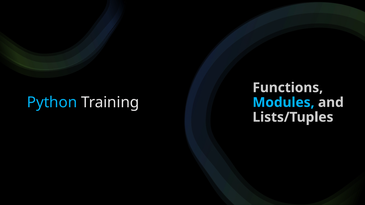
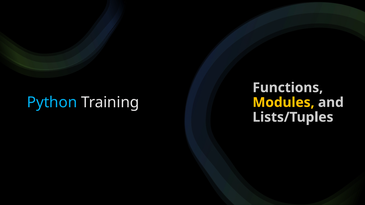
Modules colour: light blue -> yellow (283, 103)
